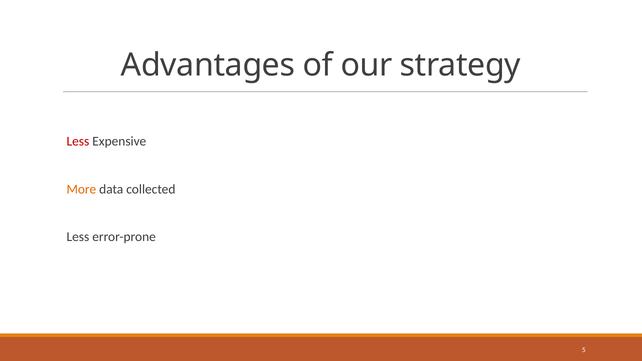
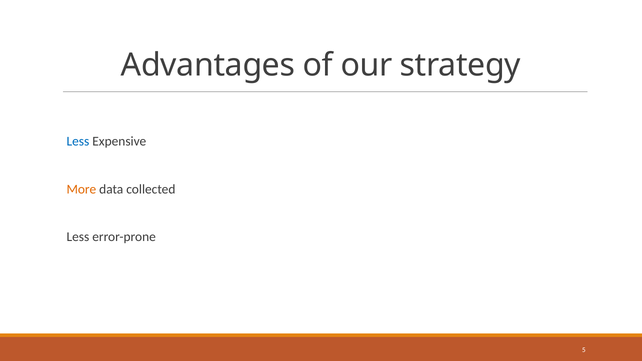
Less colour: red -> blue (78, 142)
